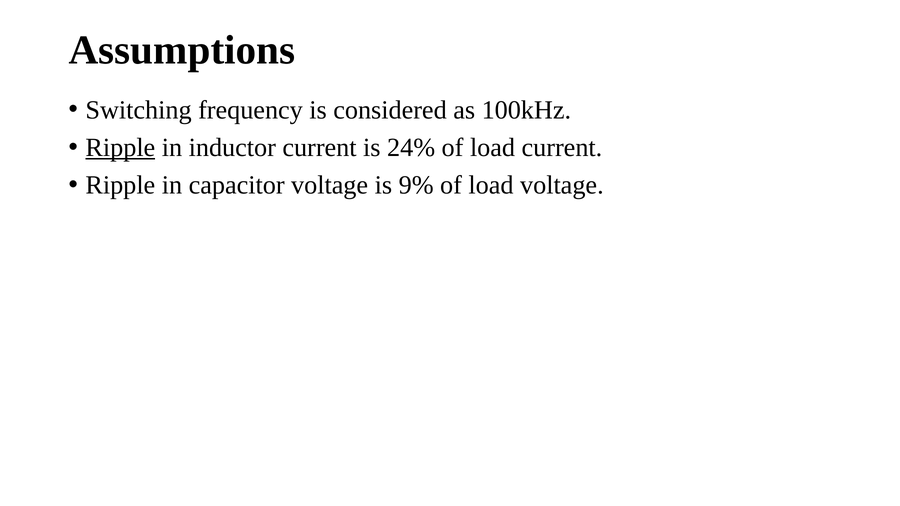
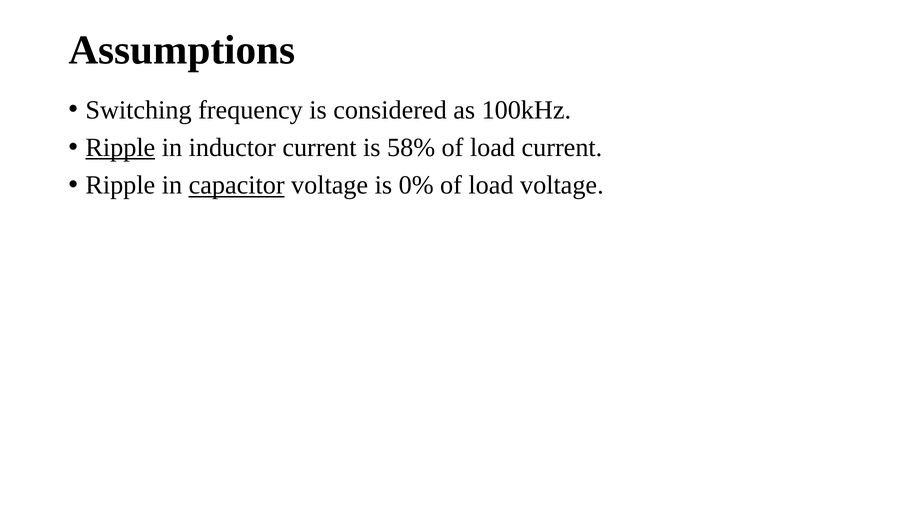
24%: 24% -> 58% (411, 148)
capacitor underline: none -> present (237, 185)
9%: 9% -> 0% (416, 185)
